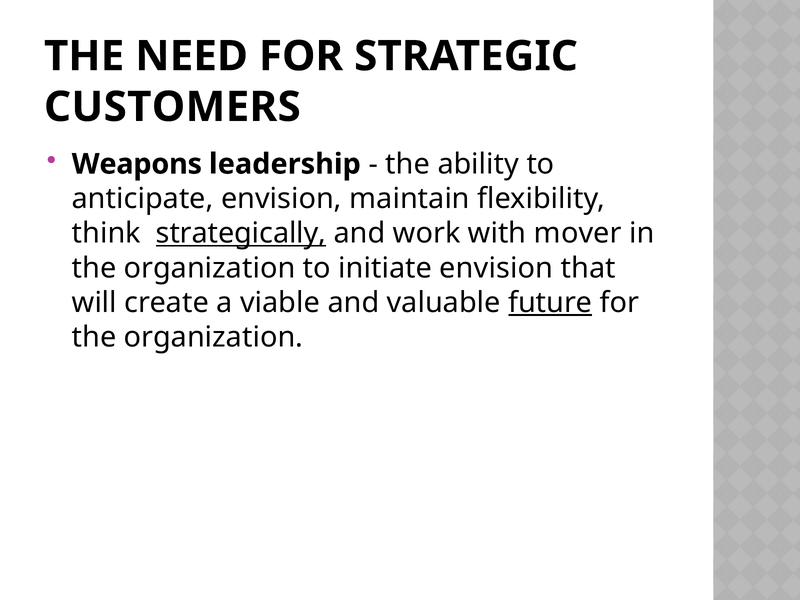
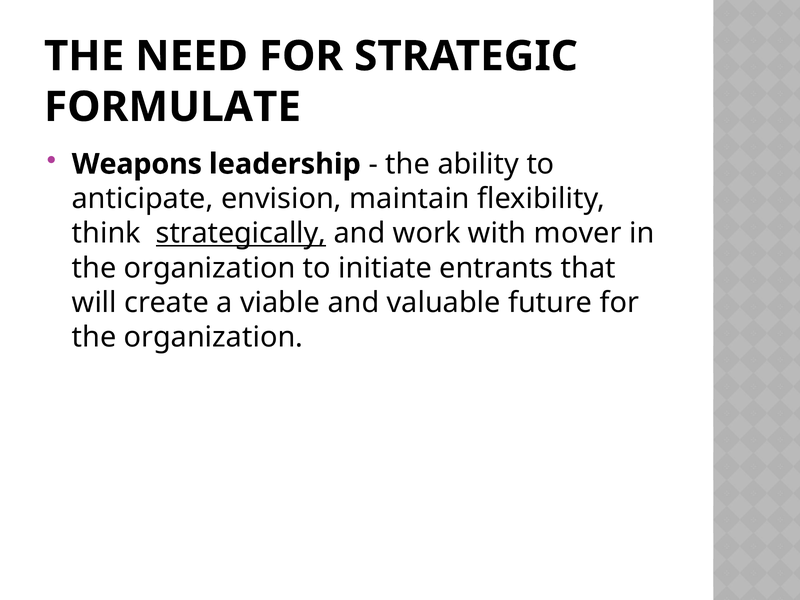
CUSTOMERS: CUSTOMERS -> FORMULATE (173, 107)
initiate envision: envision -> entrants (496, 268)
future underline: present -> none (550, 303)
